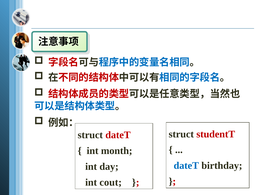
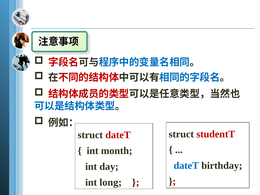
cout: cout -> long (111, 182)
